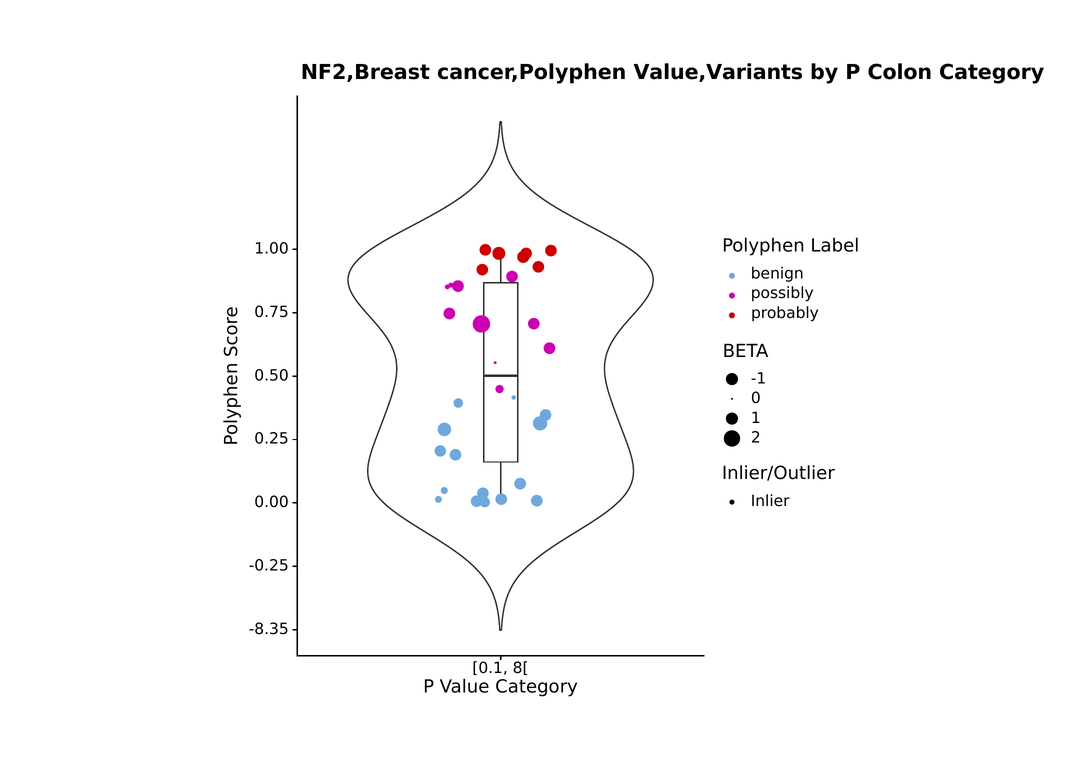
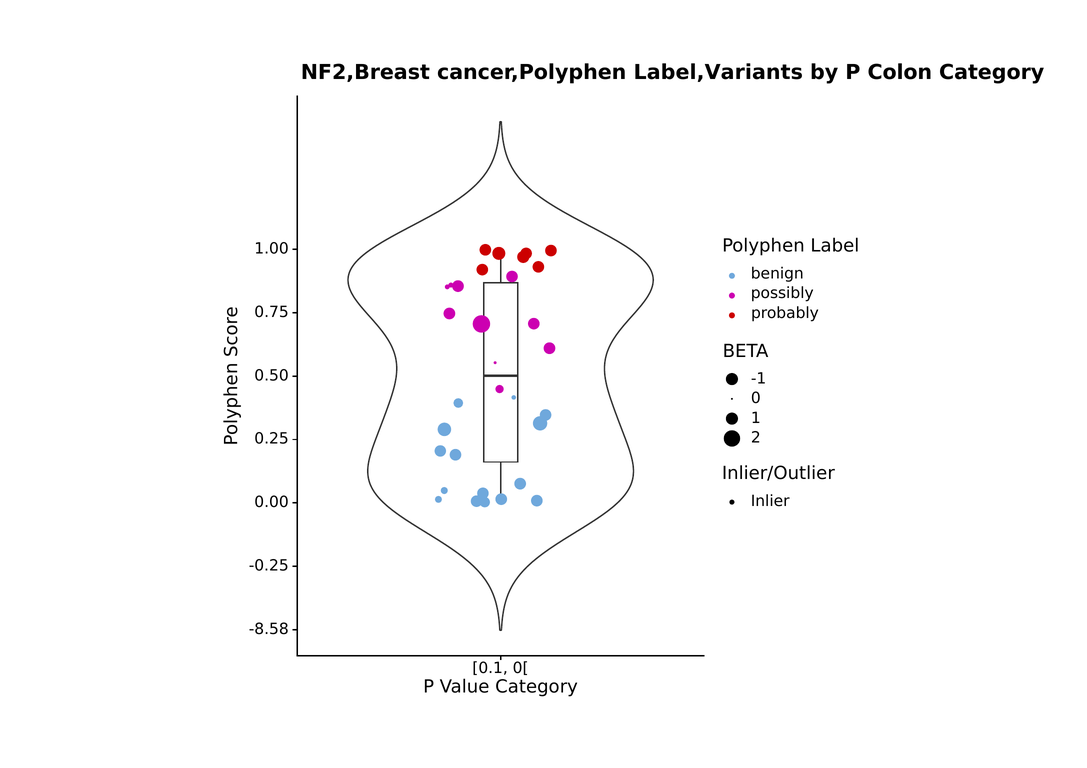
Value,Variants: Value,Variants -> Label,Variants (718, 72)
-8.35: -8.35 -> -8.58 (269, 629)
8[: 8[ -> 0[ (521, 668)
